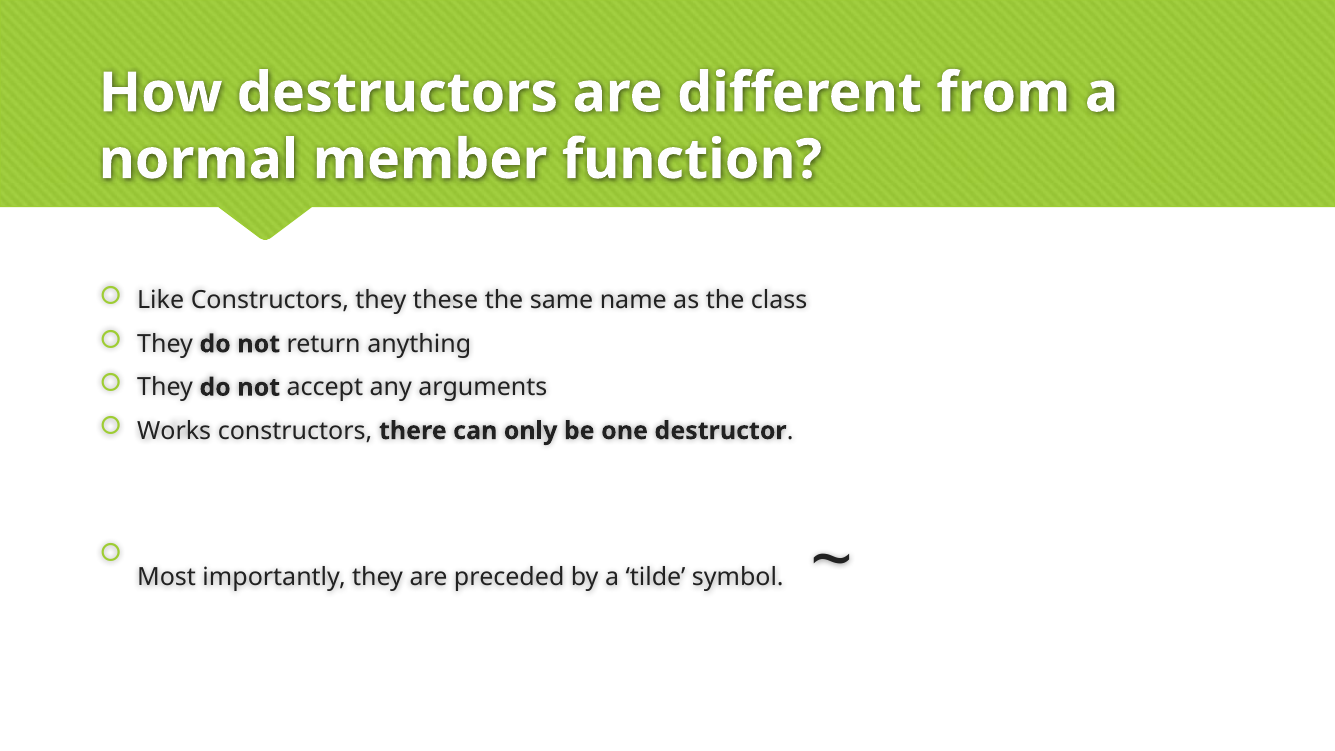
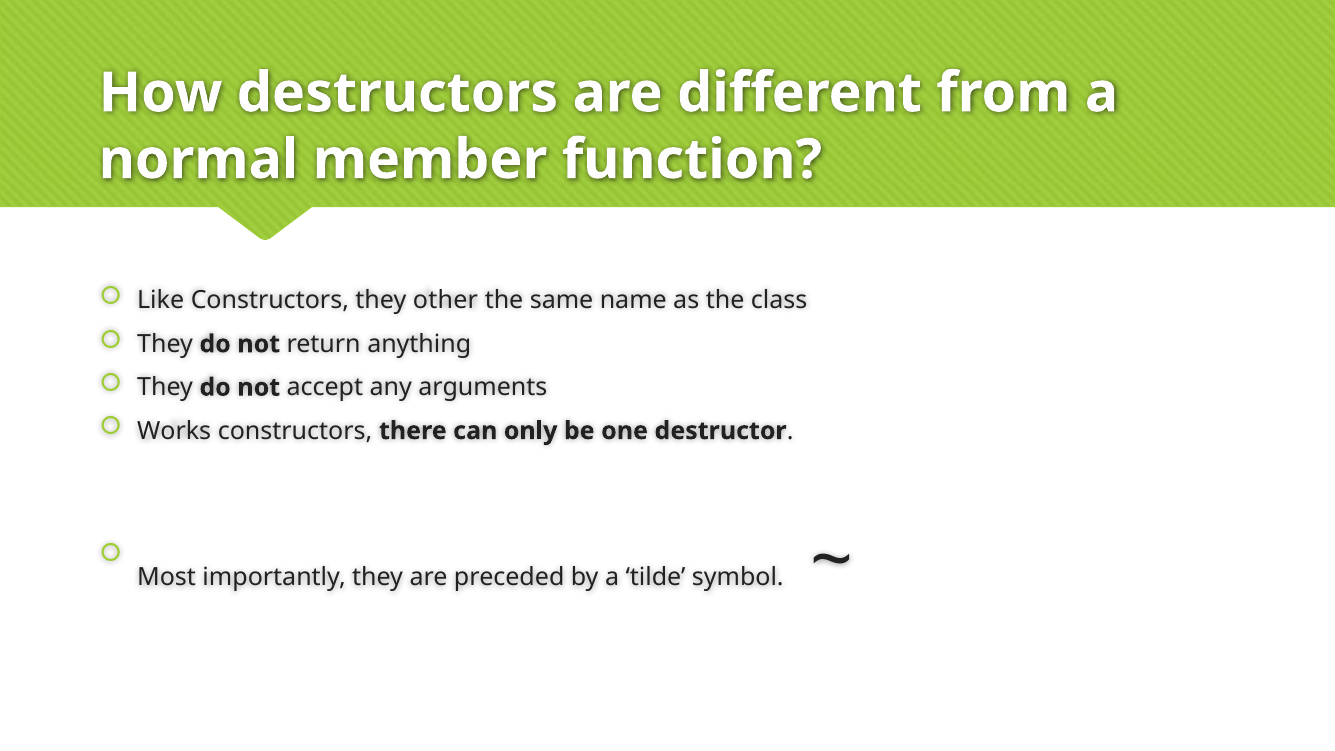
these: these -> other (445, 301)
